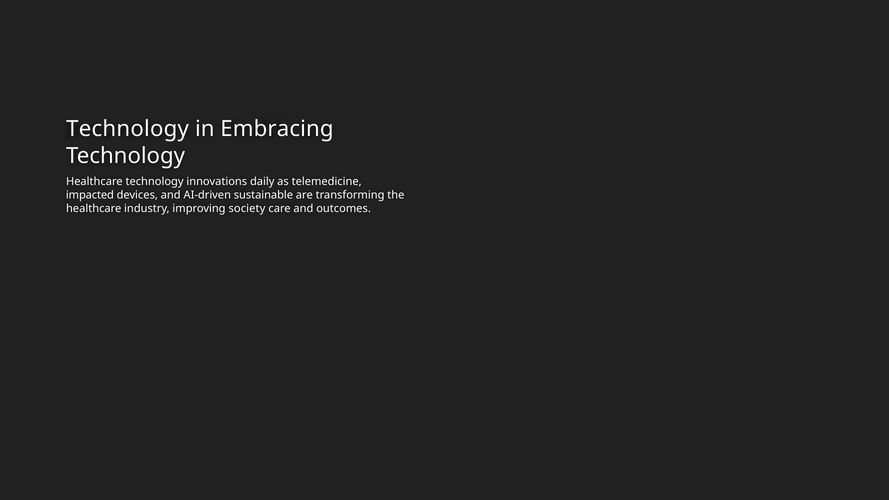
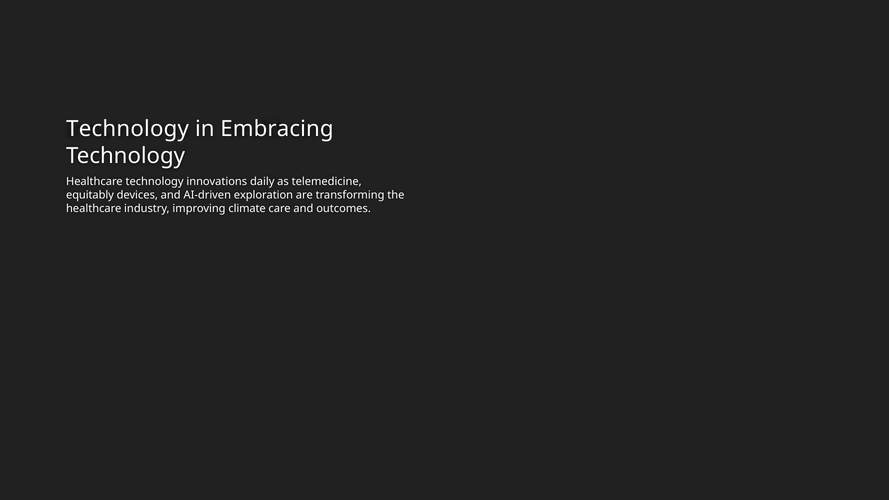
impacted: impacted -> equitably (90, 195)
sustainable: sustainable -> exploration (263, 195)
society: society -> climate (247, 208)
